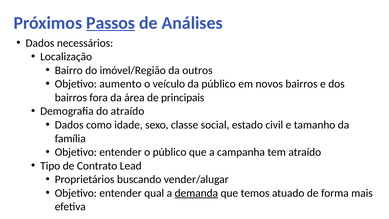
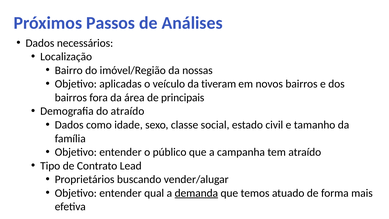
Passos underline: present -> none (111, 23)
outros: outros -> nossas (197, 70)
Objetivo aumento: aumento -> aplicadas (121, 84)
da público: público -> tiveram (219, 84)
